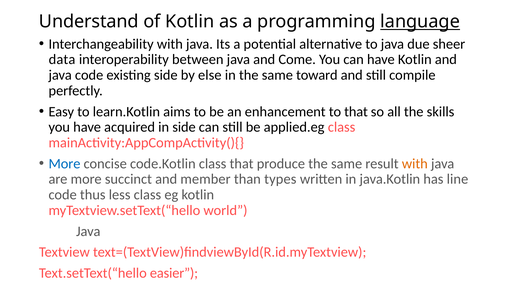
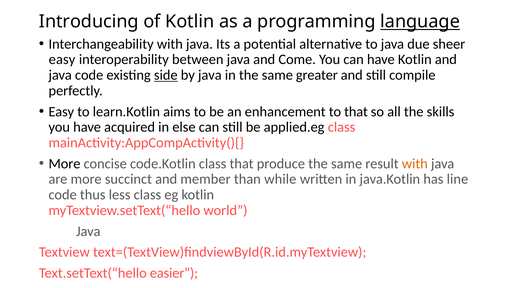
Understand: Understand -> Introducing (89, 22)
data: data -> easy (62, 59)
side underline: none -> present (166, 75)
by else: else -> java (210, 75)
toward: toward -> greater (317, 75)
in side: side -> else (184, 127)
More colour: blue -> black (64, 163)
types: types -> while (280, 179)
